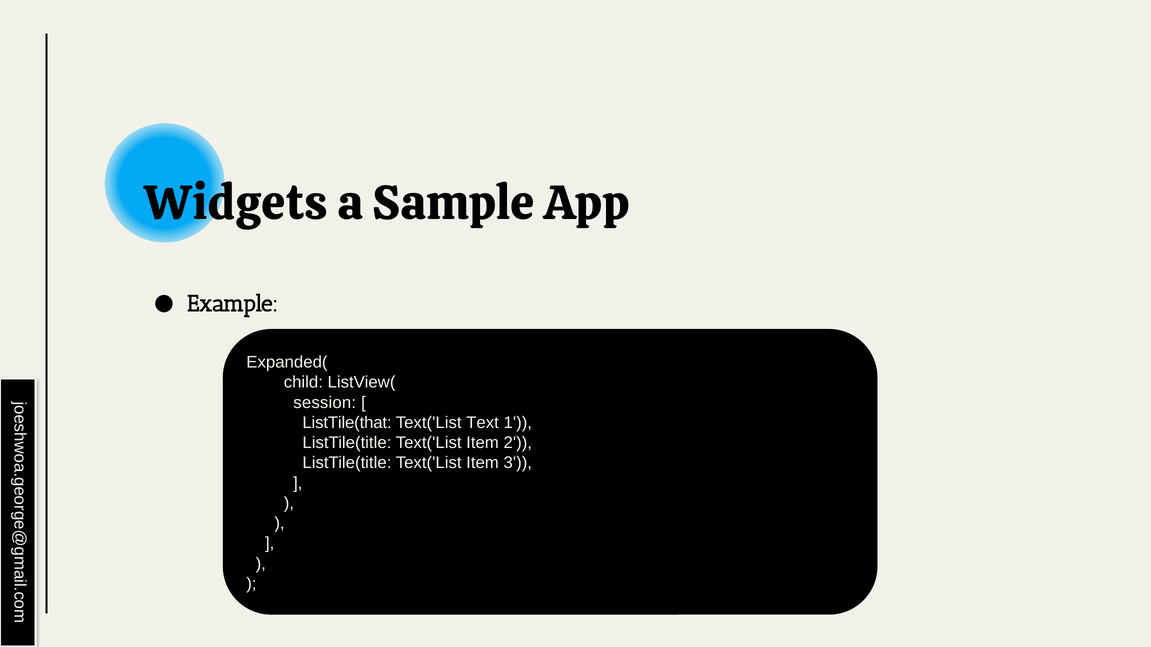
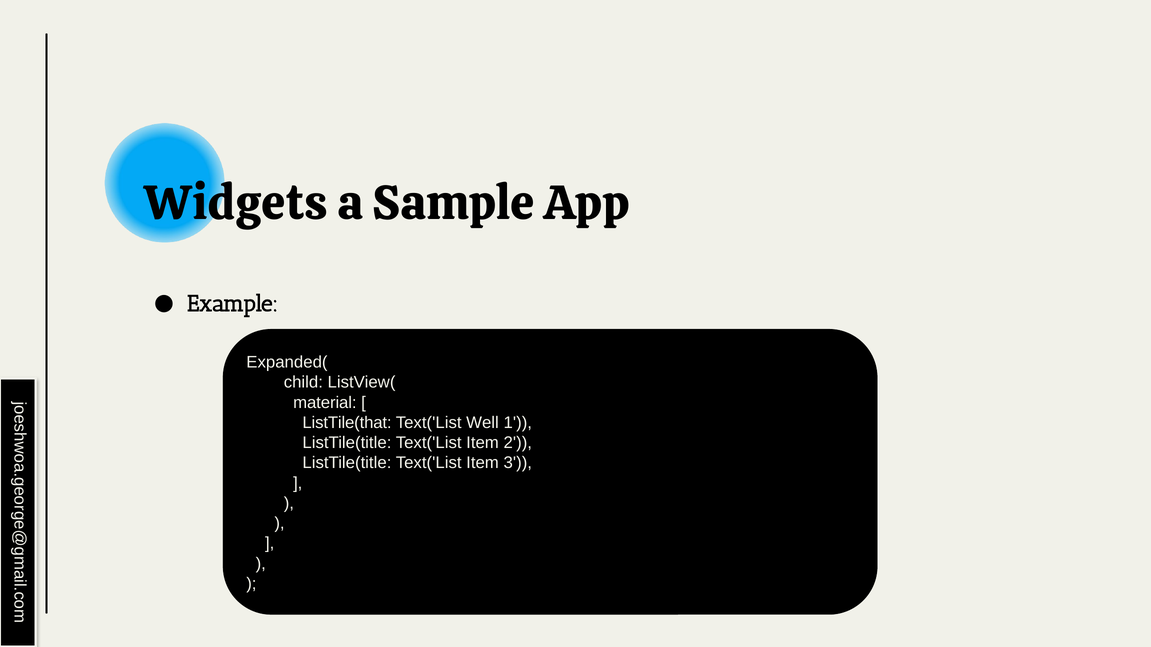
session: session -> material (325, 403)
Text: Text -> Well (483, 423)
